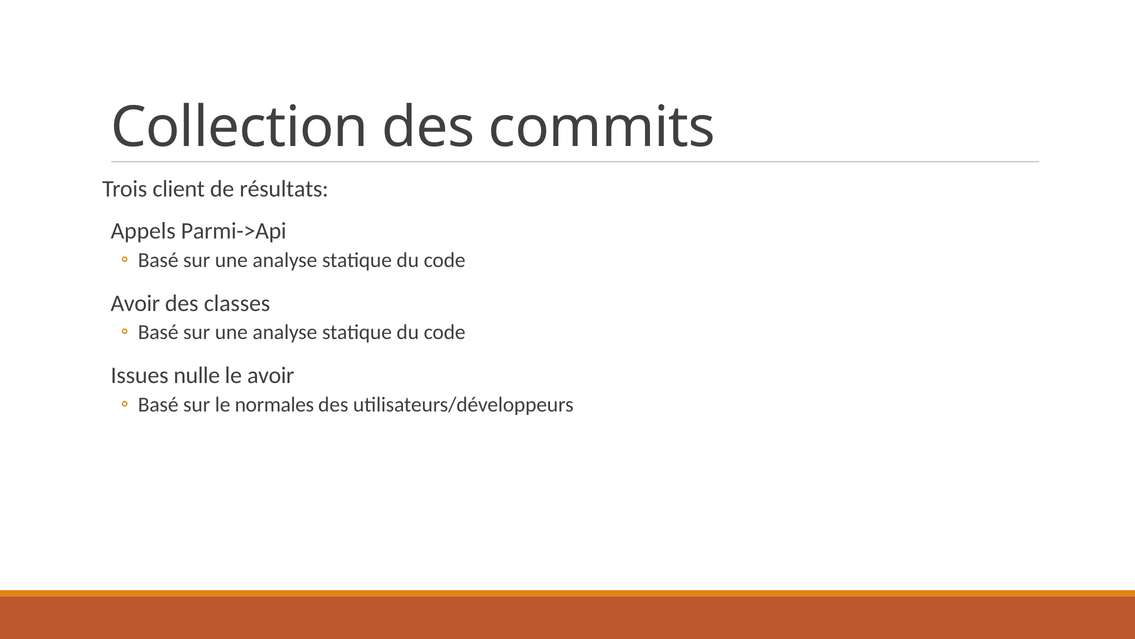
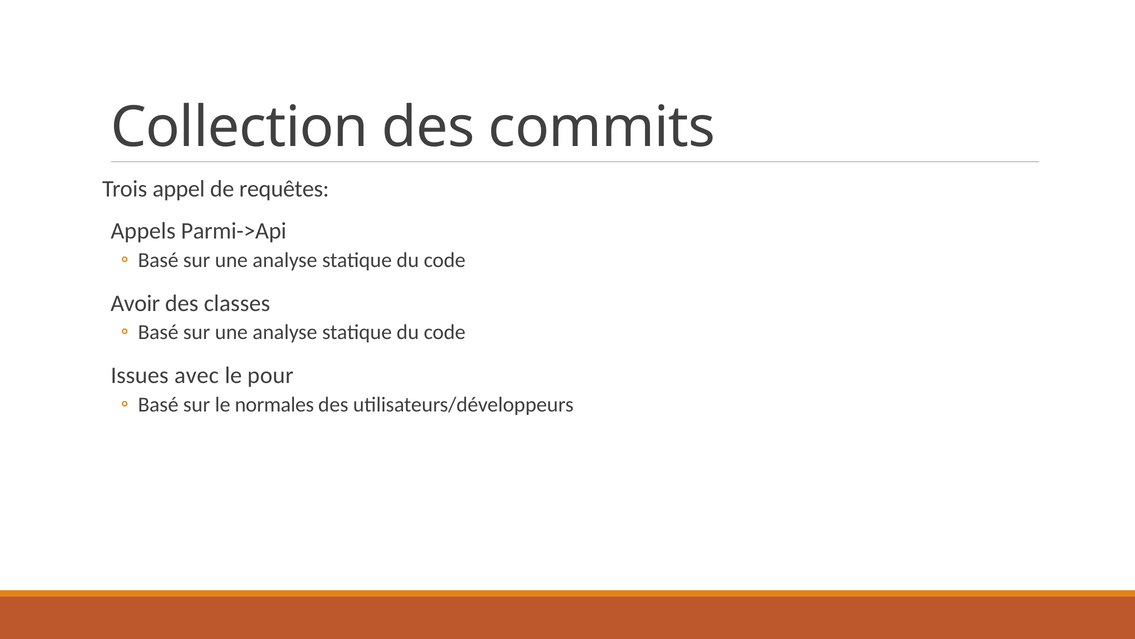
client: client -> appel (179, 189)
résultats: résultats -> requêtes (284, 189)
nulle: nulle -> avec (197, 375)
le avoir: avoir -> pour (270, 375)
